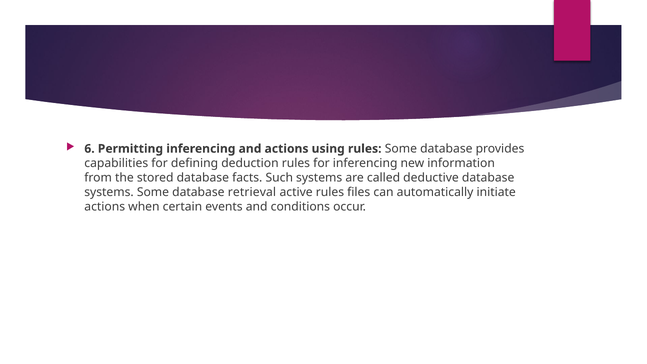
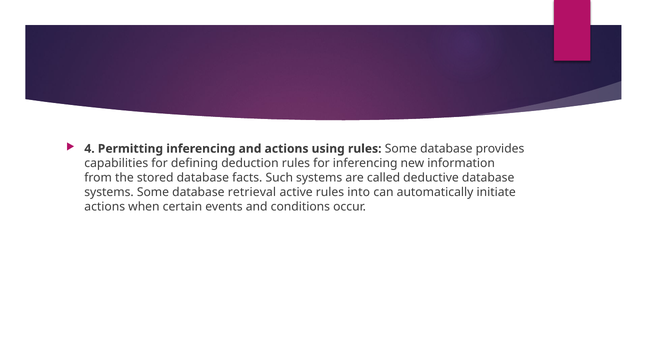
6: 6 -> 4 (90, 149)
files: files -> into (359, 192)
